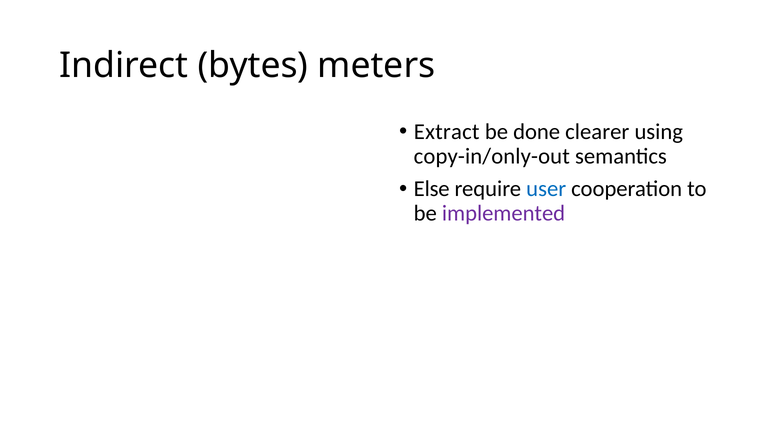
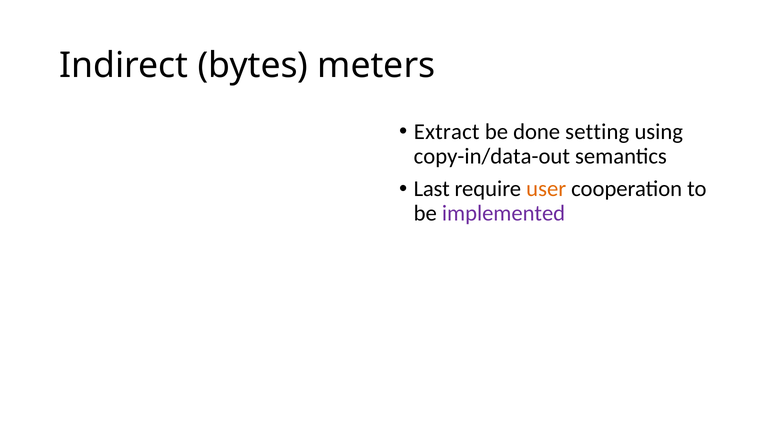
clearer: clearer -> setting (597, 132)
copy-in/only-out: copy-in/only-out -> copy-in/data-out (492, 156)
Else: Else -> Last (432, 189)
user colour: blue -> orange (546, 189)
